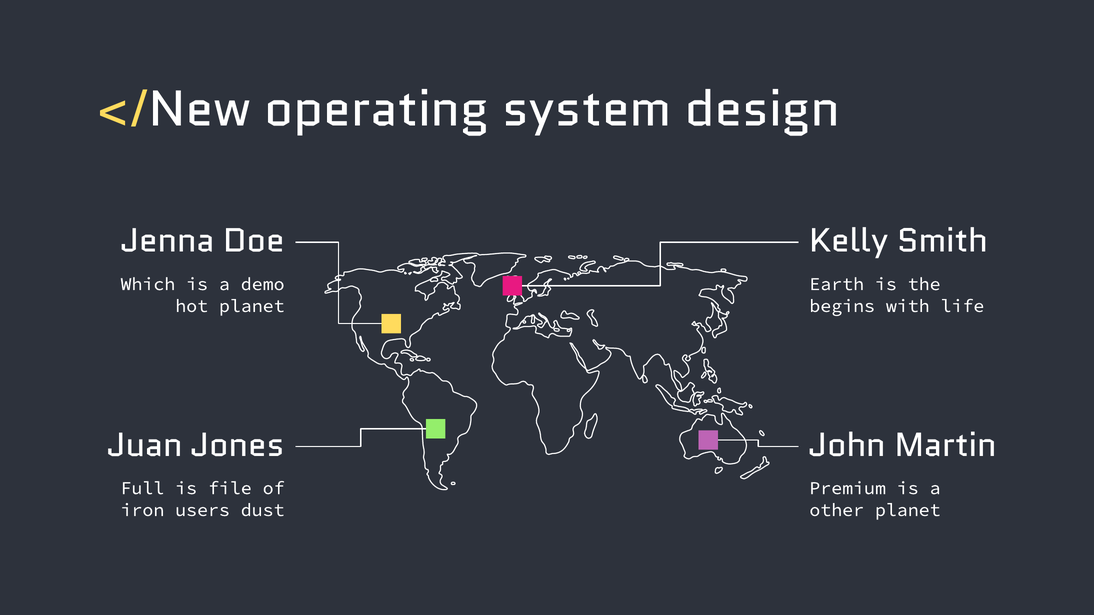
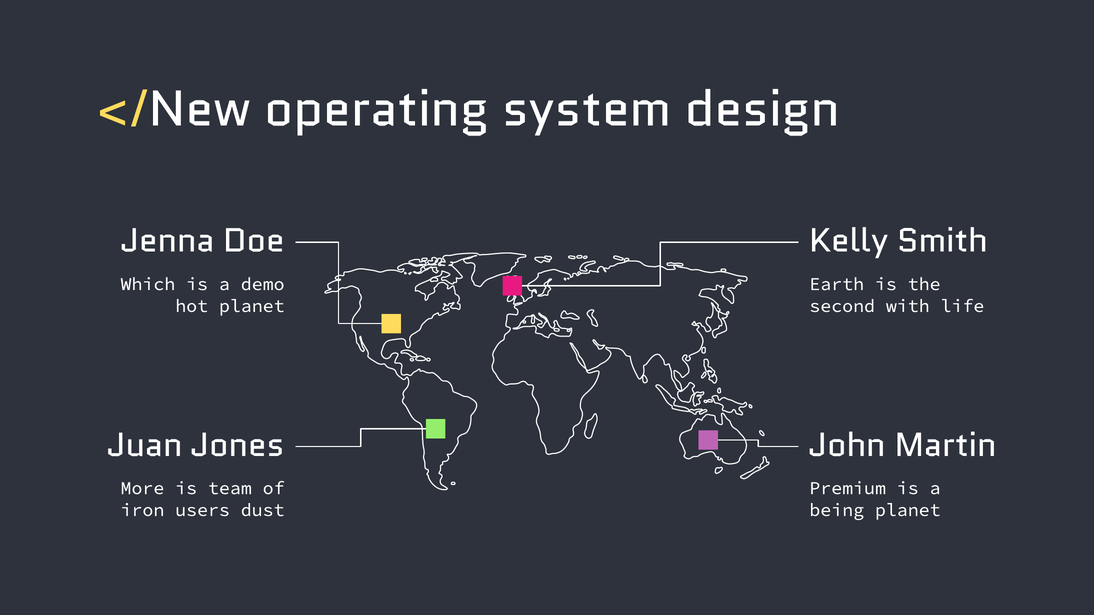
begins: begins -> second (842, 306)
Full: Full -> More (142, 488)
file: file -> team (230, 488)
other: other -> being (837, 510)
